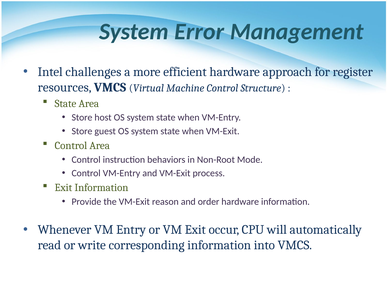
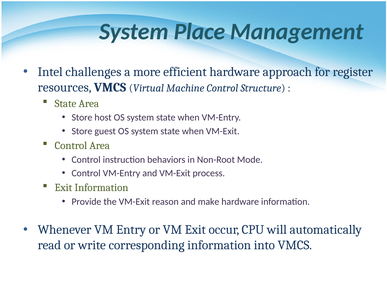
Error: Error -> Place (200, 32)
order: order -> make (209, 202)
